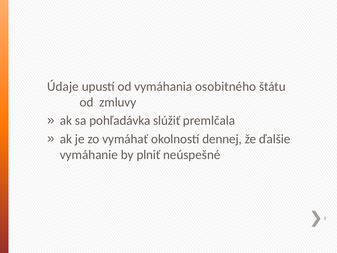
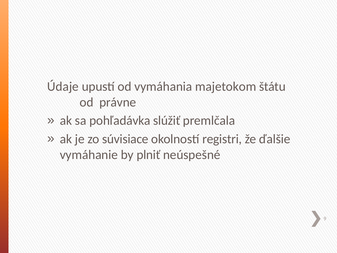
osobitného: osobitného -> majetokom (226, 86)
zmluvy: zmluvy -> právne (118, 102)
vymáhať: vymáhať -> súvisiace (125, 139)
dennej: dennej -> registri (222, 139)
